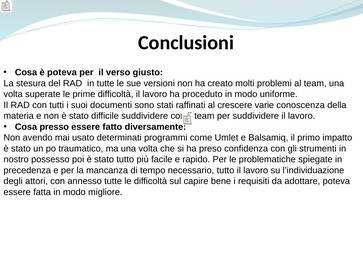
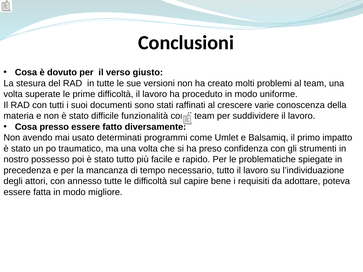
è poteva: poteva -> dovuto (62, 73)
difficile suddividere: suddividere -> funzionalità (145, 116)
